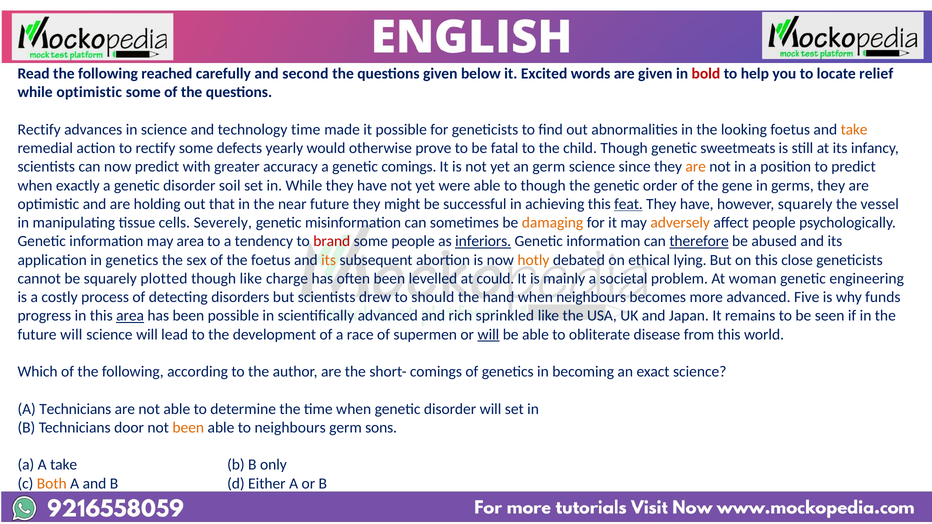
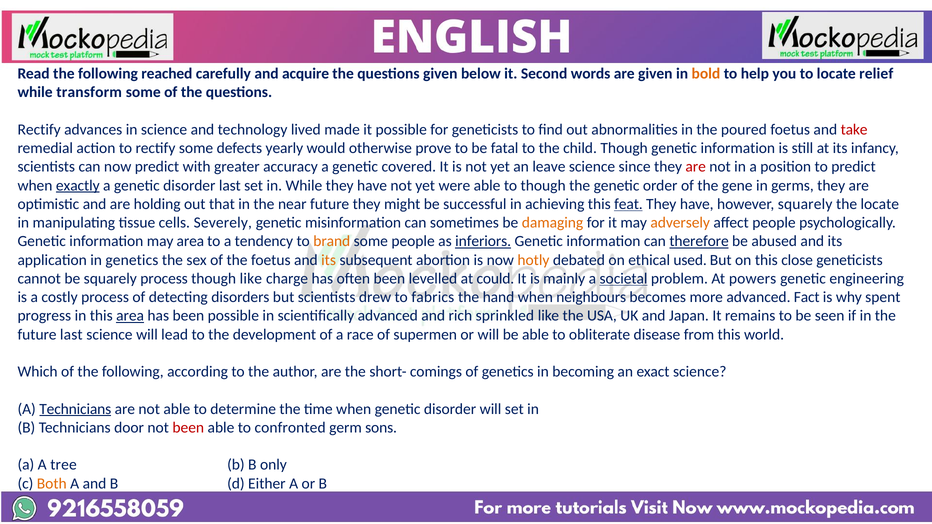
second: second -> acquire (306, 74)
Excited: Excited -> Second (544, 74)
bold colour: red -> orange (706, 74)
while optimistic: optimistic -> transform (89, 92)
technology time: time -> lived (306, 130)
looking: looking -> poured (744, 130)
take colour: orange -> red (854, 130)
Though genetic sweetmeats: sweetmeats -> information (738, 148)
genetic comings: comings -> covered (409, 167)
an germ: germ -> leave (549, 167)
are colour: orange -> red (696, 167)
exactly underline: none -> present (78, 186)
disorder soil: soil -> last (230, 186)
the vessel: vessel -> locate (880, 204)
brand colour: red -> orange (332, 241)
lying: lying -> used (690, 260)
squarely plotted: plotted -> process (164, 279)
societal underline: none -> present (624, 279)
woman: woman -> powers (753, 279)
should: should -> fabrics (433, 297)
Five: Five -> Fact (807, 297)
funds: funds -> spent (883, 297)
future will: will -> last (71, 335)
will underline: present -> none (488, 335)
Technicians underline: none -> present (75, 409)
been colour: orange -> red (188, 428)
to neighbours: neighbours -> confronted (290, 428)
A take: take -> tree (64, 465)
